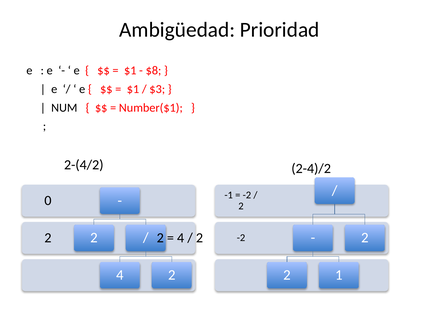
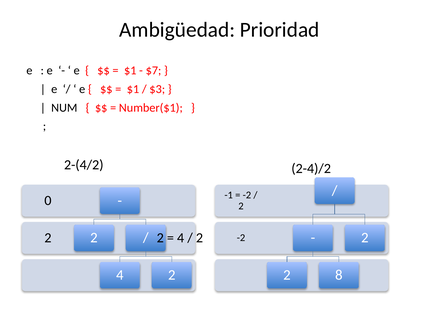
$8: $8 -> $7 (153, 71)
1: 1 -> 8 (339, 275)
